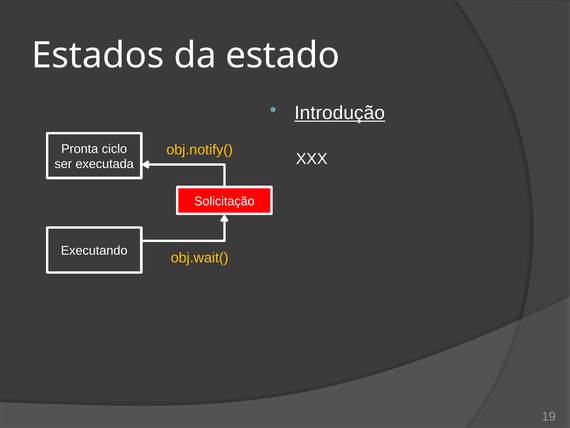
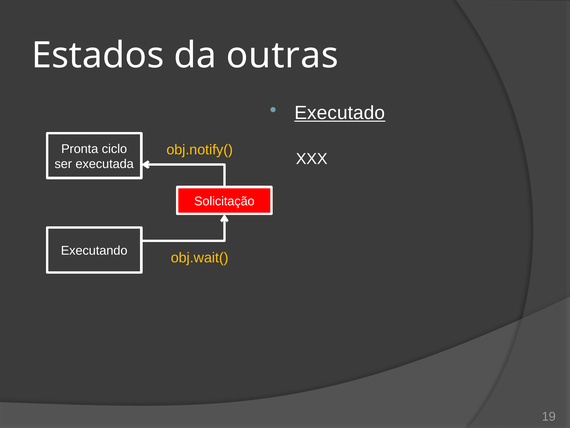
estado: estado -> outras (282, 55)
Introdução: Introdução -> Executado (340, 113)
